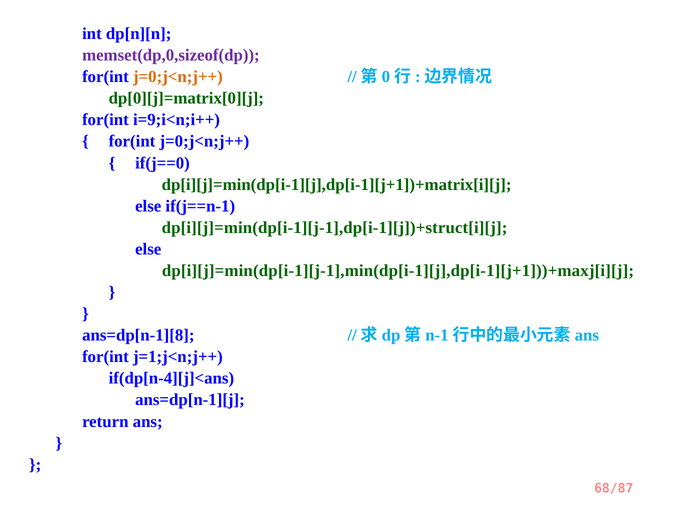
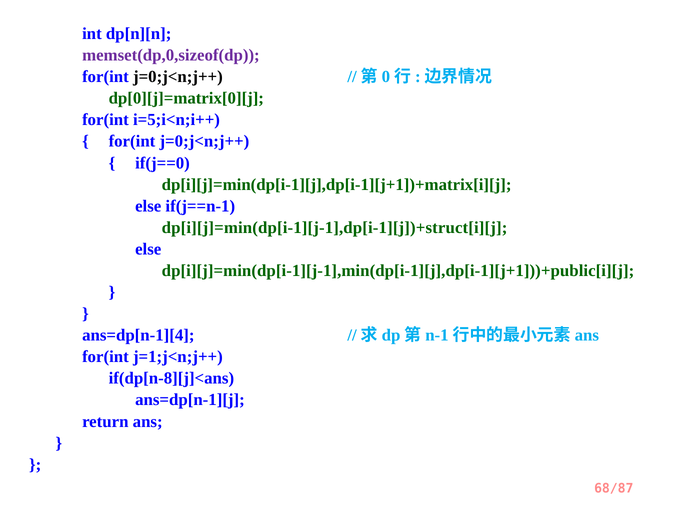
j=0;j<n;j++ colour: orange -> black (178, 77)
i=9;i<n;i++: i=9;i<n;i++ -> i=5;i<n;i++ (177, 120)
dp[i][j]=min(dp[i-1][j-1],min(dp[i-1][j],dp[i-1][j+1]))+maxj[i][j: dp[i][j]=min(dp[i-1][j-1],min(dp[i-1][j],dp[i-1][j+1]))+maxj[i][j -> dp[i][j]=min(dp[i-1][j-1],min(dp[i-1][j],dp[i-1][j+1]))+public[i][j (398, 270)
ans=dp[n-1][8: ans=dp[n-1][8 -> ans=dp[n-1][4 (138, 335)
if(dp[n-4][j]<ans: if(dp[n-4][j]<ans -> if(dp[n-8][j]<ans (171, 378)
